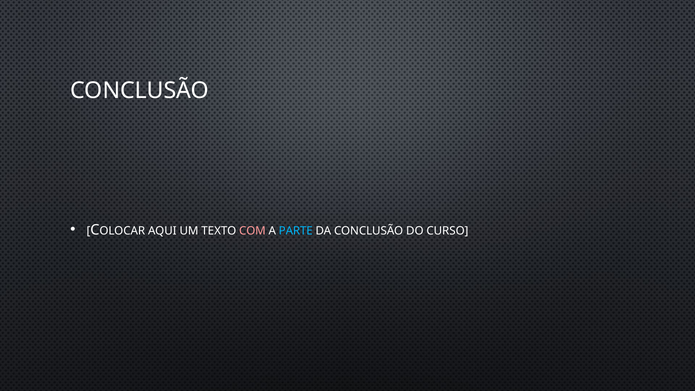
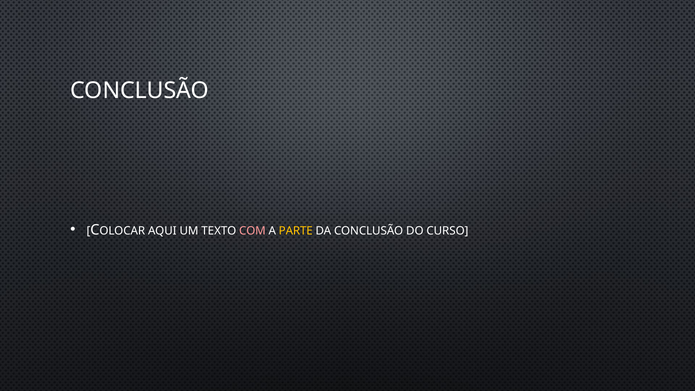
PARTE colour: light blue -> yellow (296, 231)
